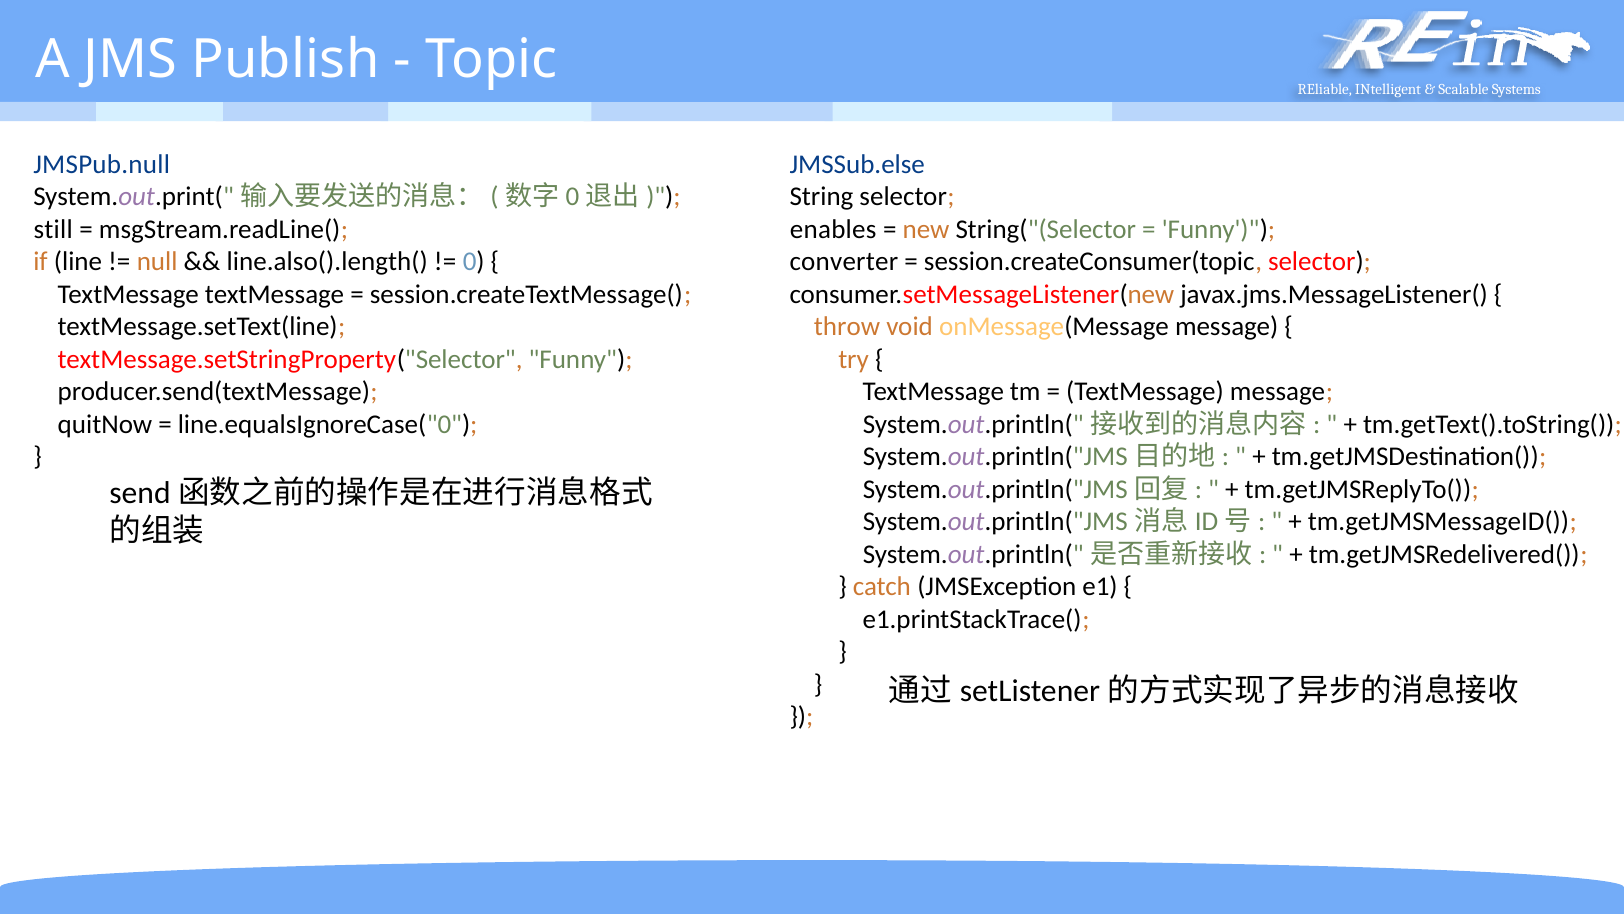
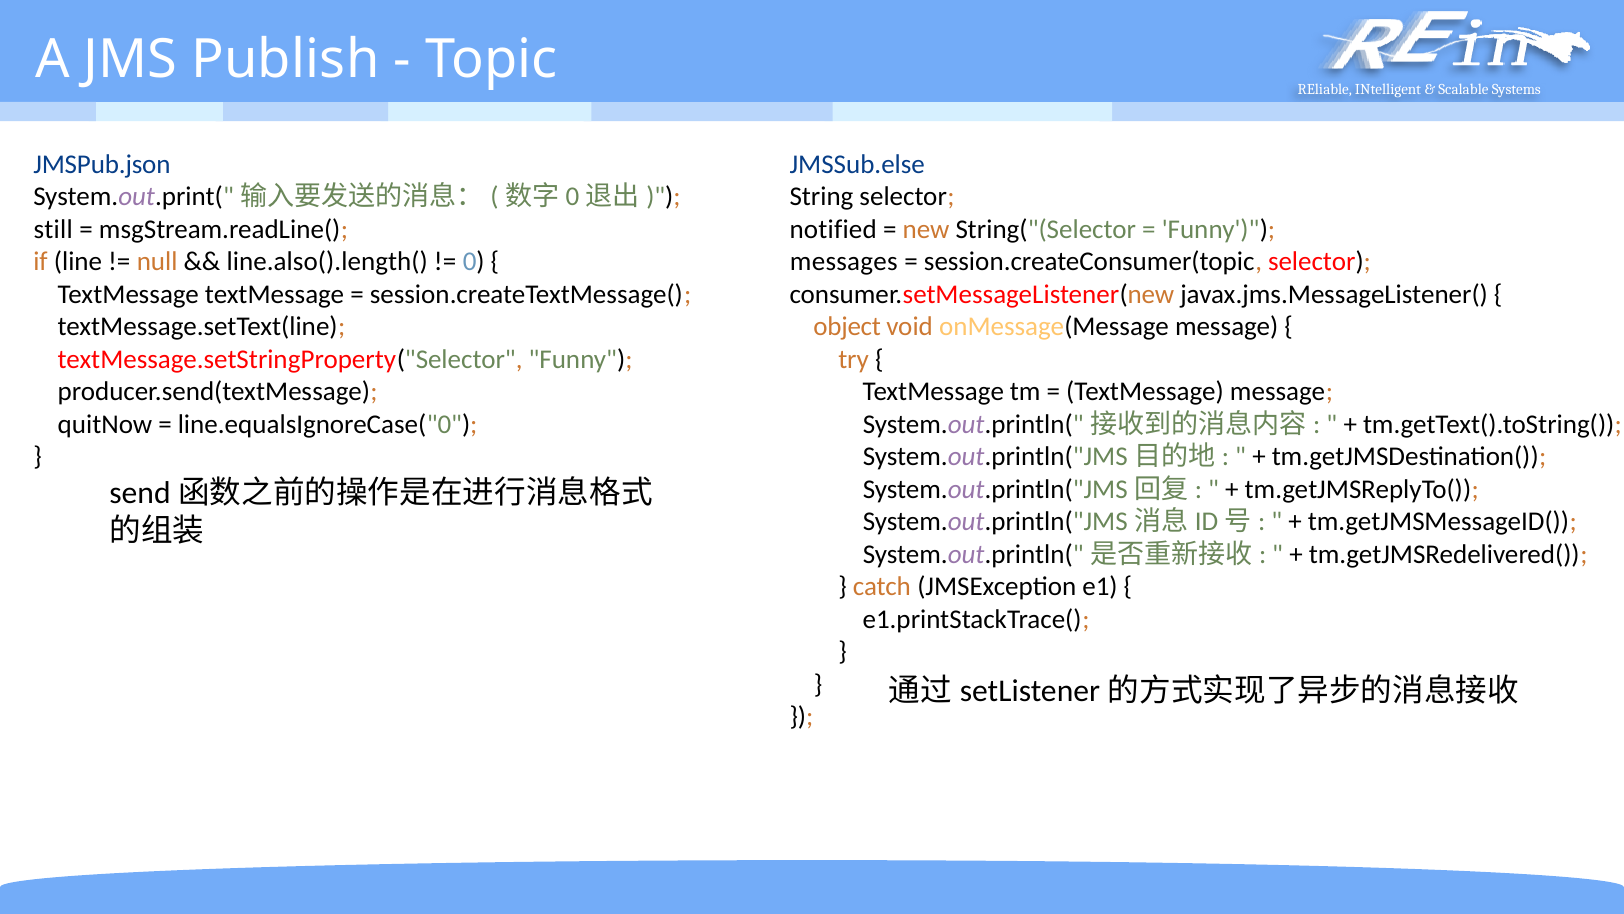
JMSPub.null: JMSPub.null -> JMSPub.json (102, 164)
enables: enables -> notified (833, 229)
converter: converter -> messages (844, 262)
throw: throw -> object (847, 326)
